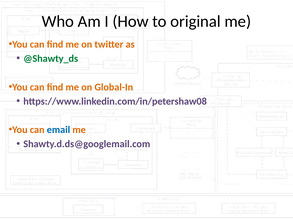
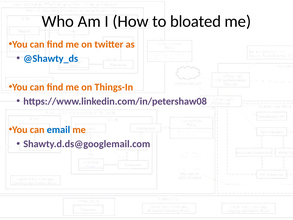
original: original -> bloated (196, 21)
@Shawty_ds colour: green -> blue (51, 59)
Global-In: Global-In -> Things-In (114, 87)
